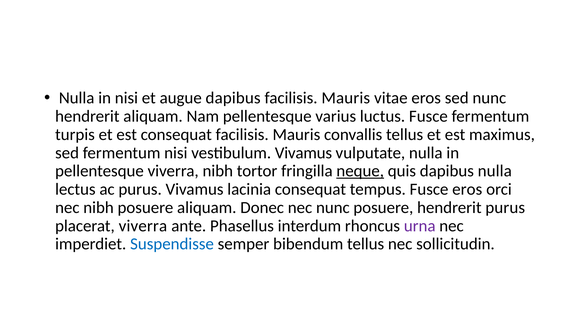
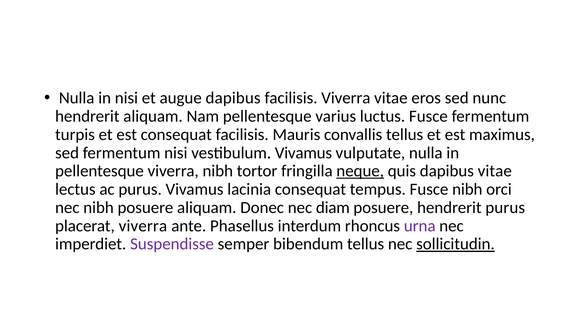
Mauris: Mauris -> Viverra (346, 98)
dapibus nulla: nulla -> vitae (495, 171)
Fusce eros: eros -> nibh (467, 189)
nec nunc: nunc -> diam (333, 208)
Suspendisse colour: blue -> purple (172, 244)
sollicitudin underline: none -> present (455, 244)
